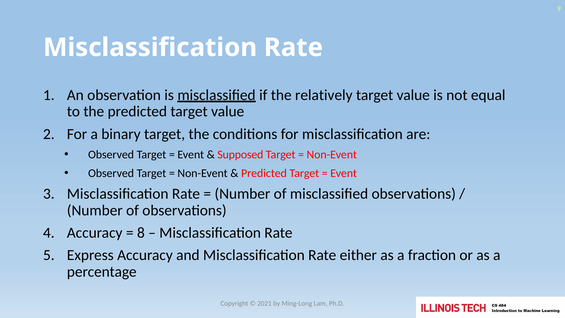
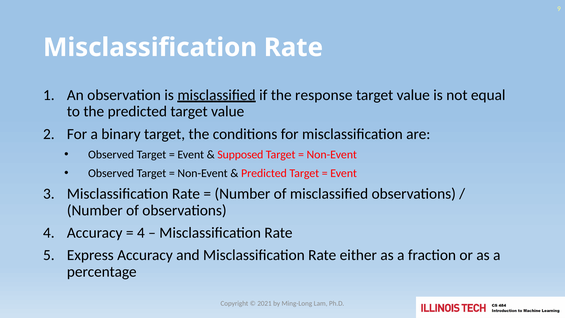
relatively: relatively -> response (324, 95)
8: 8 -> 4 (141, 233)
